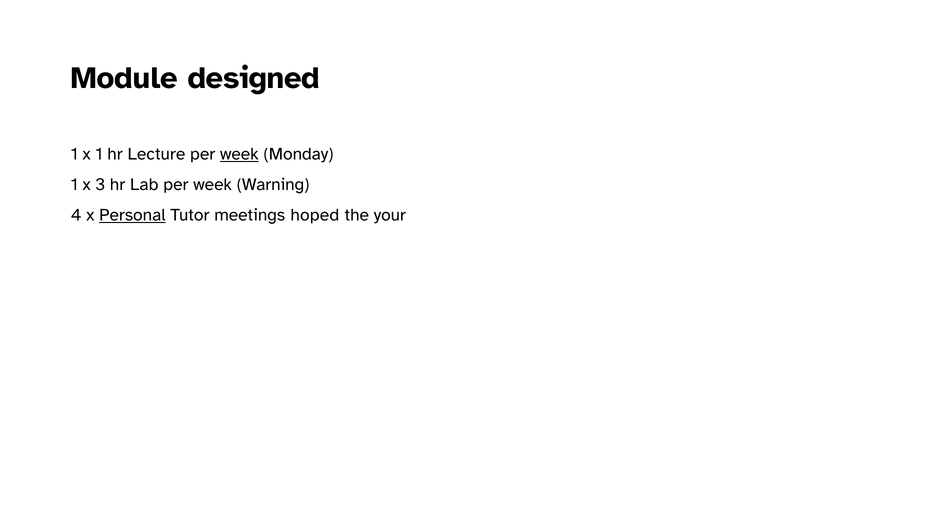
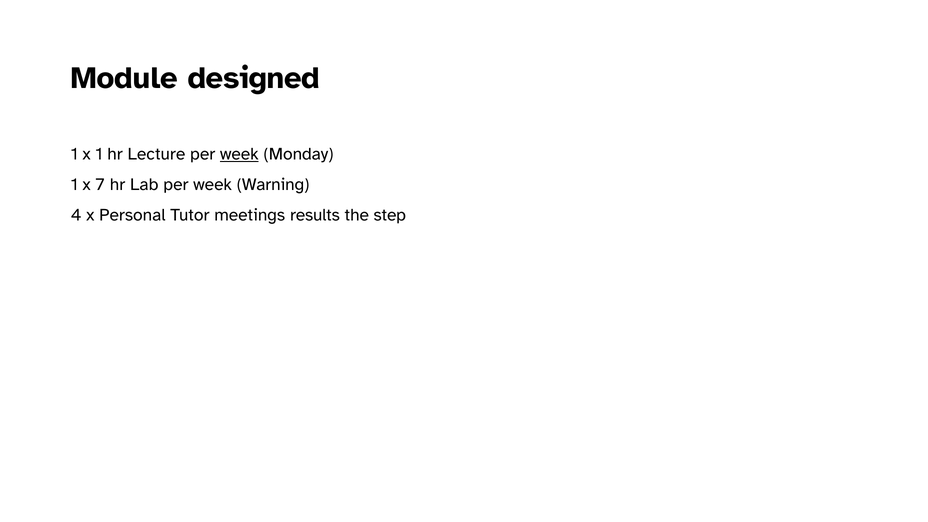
3: 3 -> 7 (100, 185)
Personal underline: present -> none (132, 215)
hoped: hoped -> results (315, 215)
your: your -> step (390, 215)
